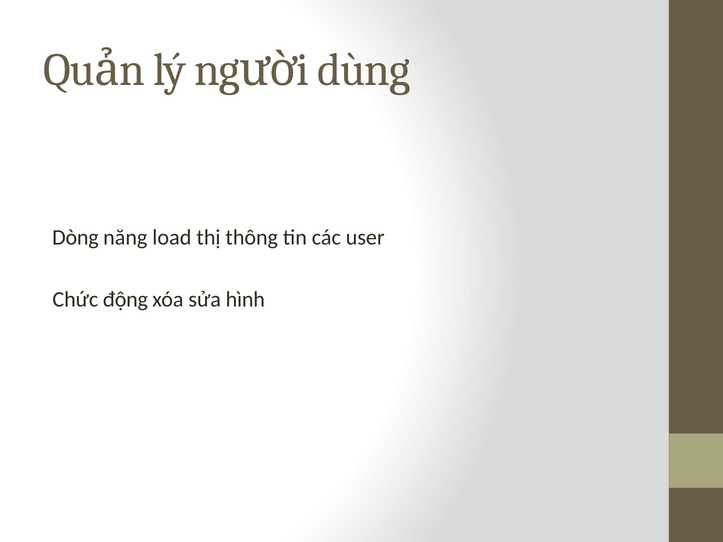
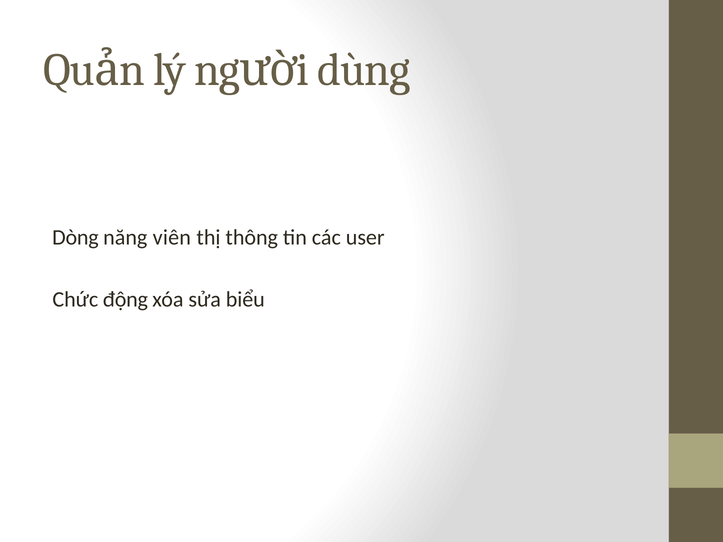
load: load -> viên (172, 238)
hình: hình -> biểu (245, 300)
